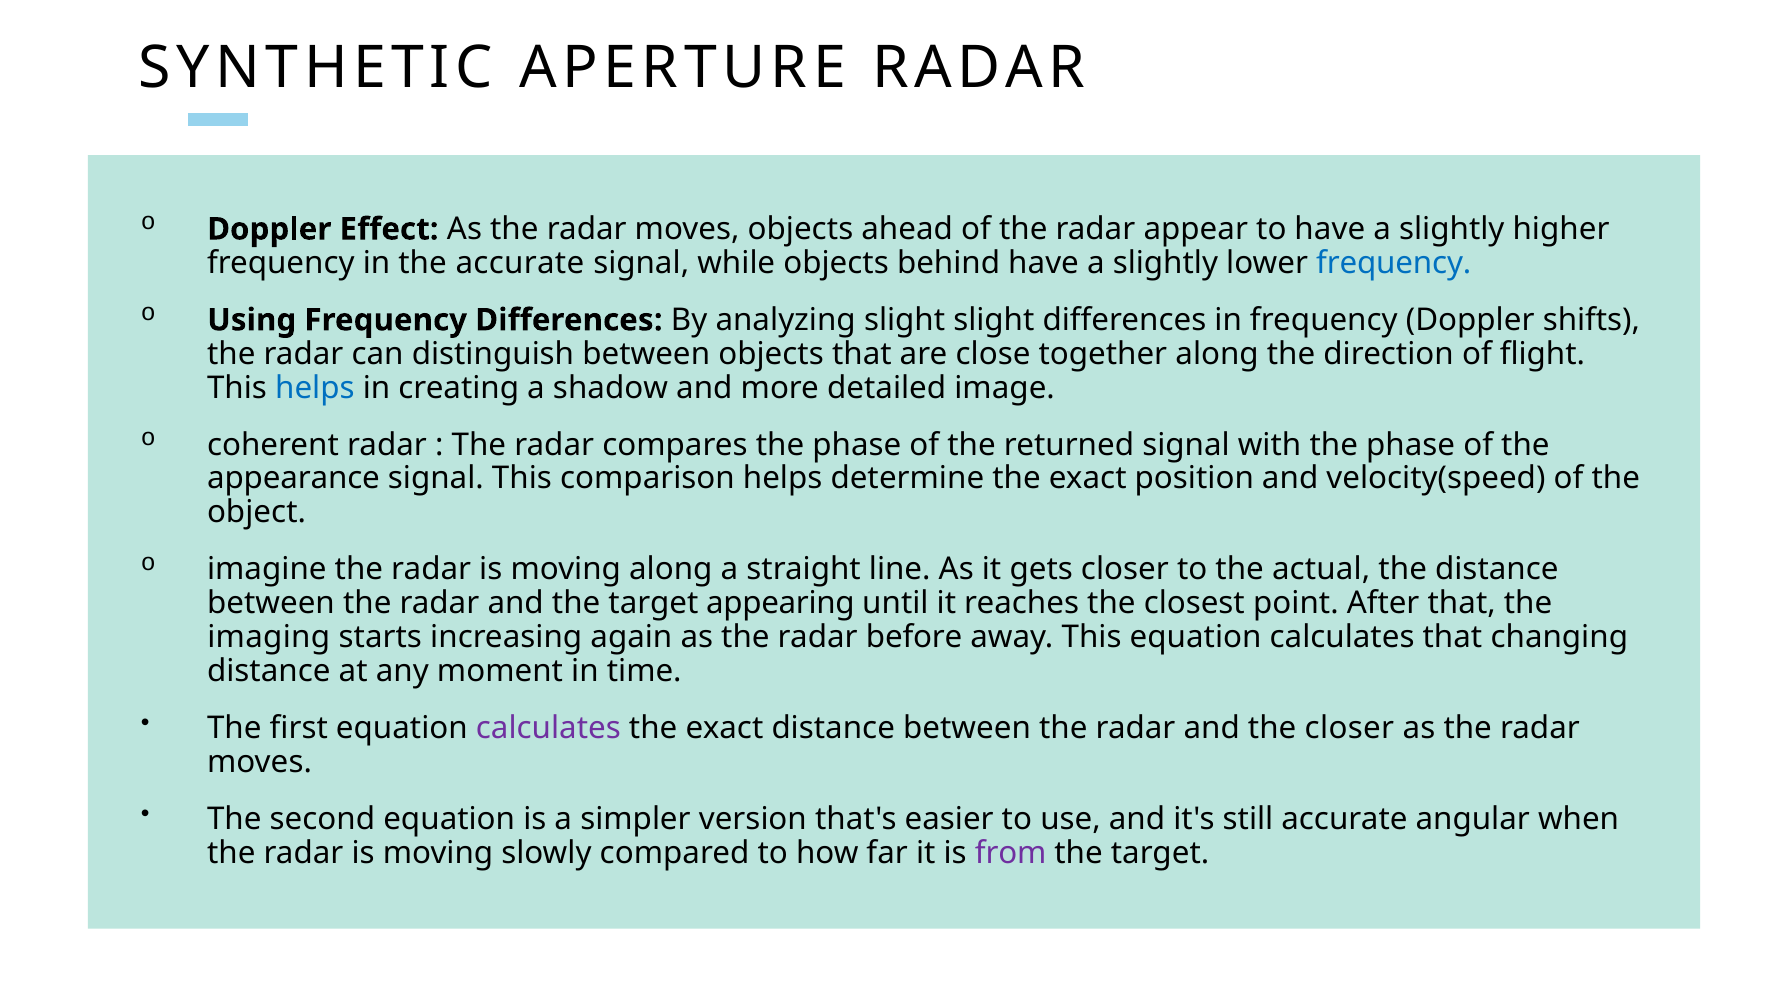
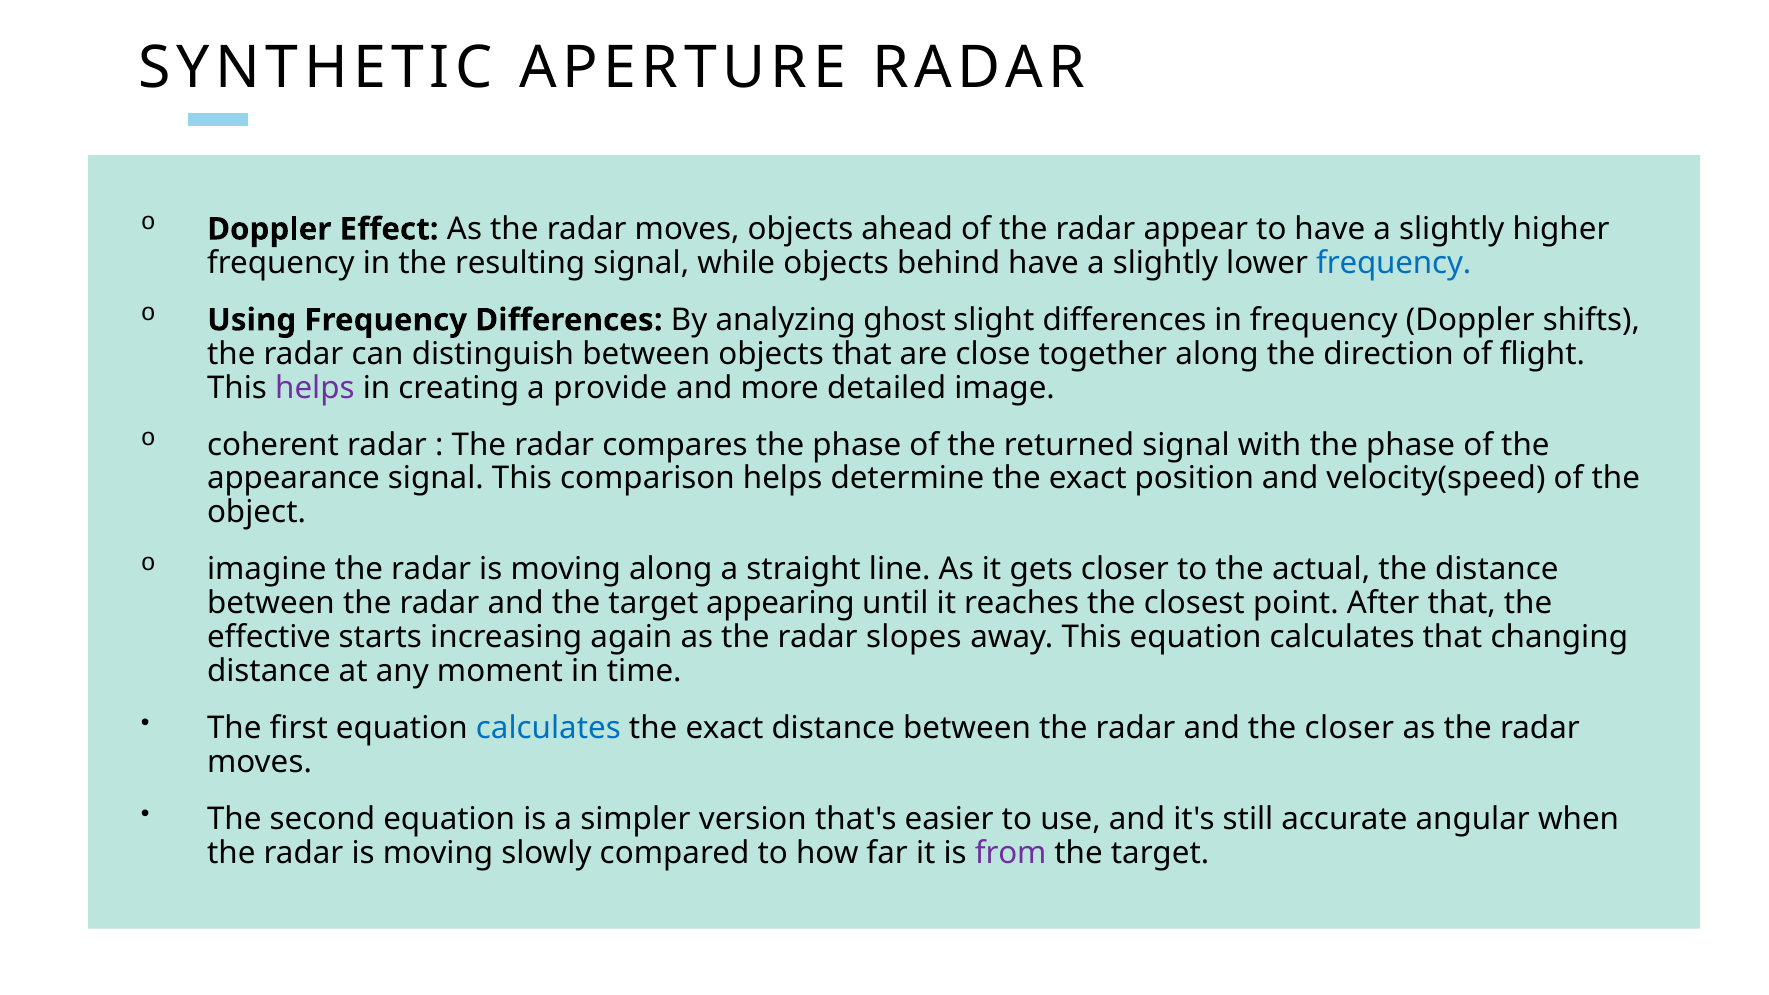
the accurate: accurate -> resulting (520, 263)
analyzing slight: slight -> ghost (905, 320)
helps colour: blue -> purple (315, 388)
shadow: shadow -> provide (610, 388)
imaging: imaging -> effective (269, 637)
before: before -> slopes (914, 637)
calculates colour: purple -> blue (548, 728)
